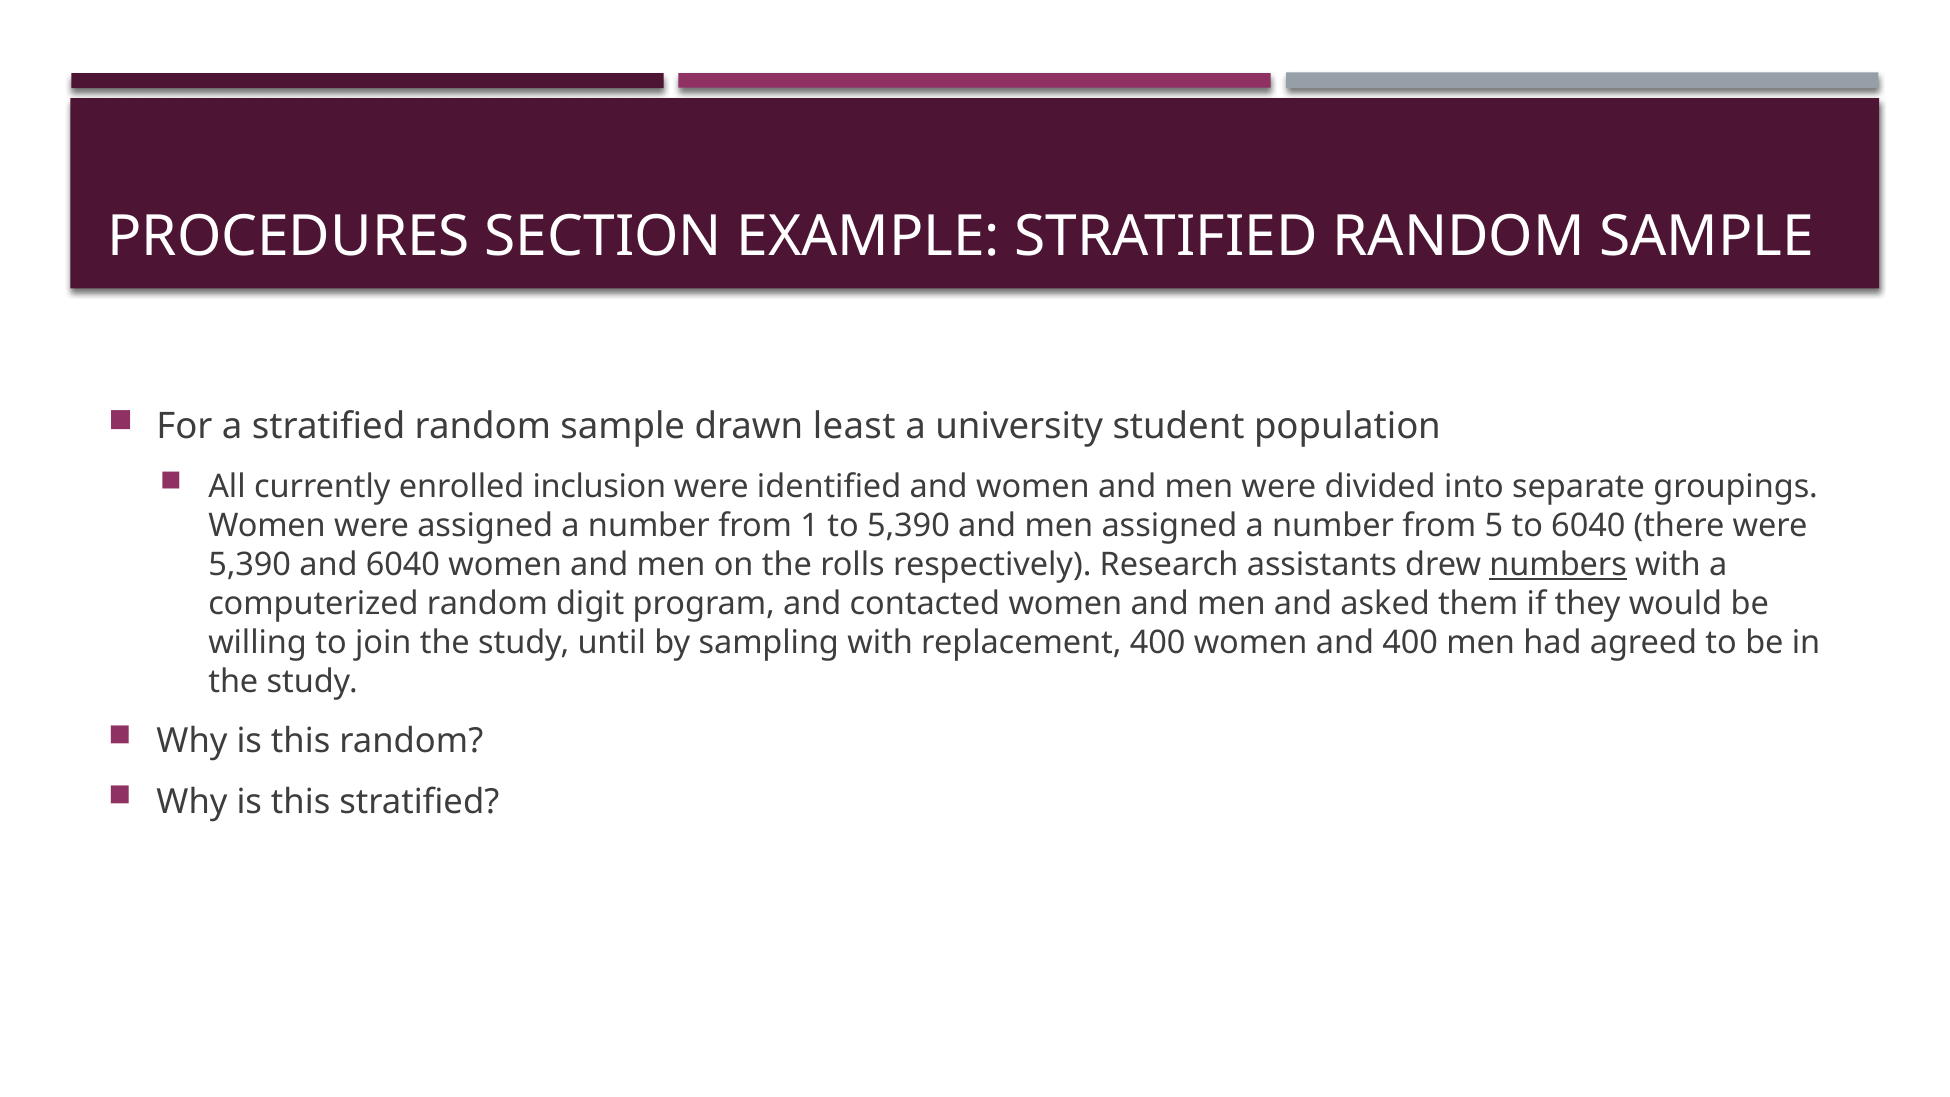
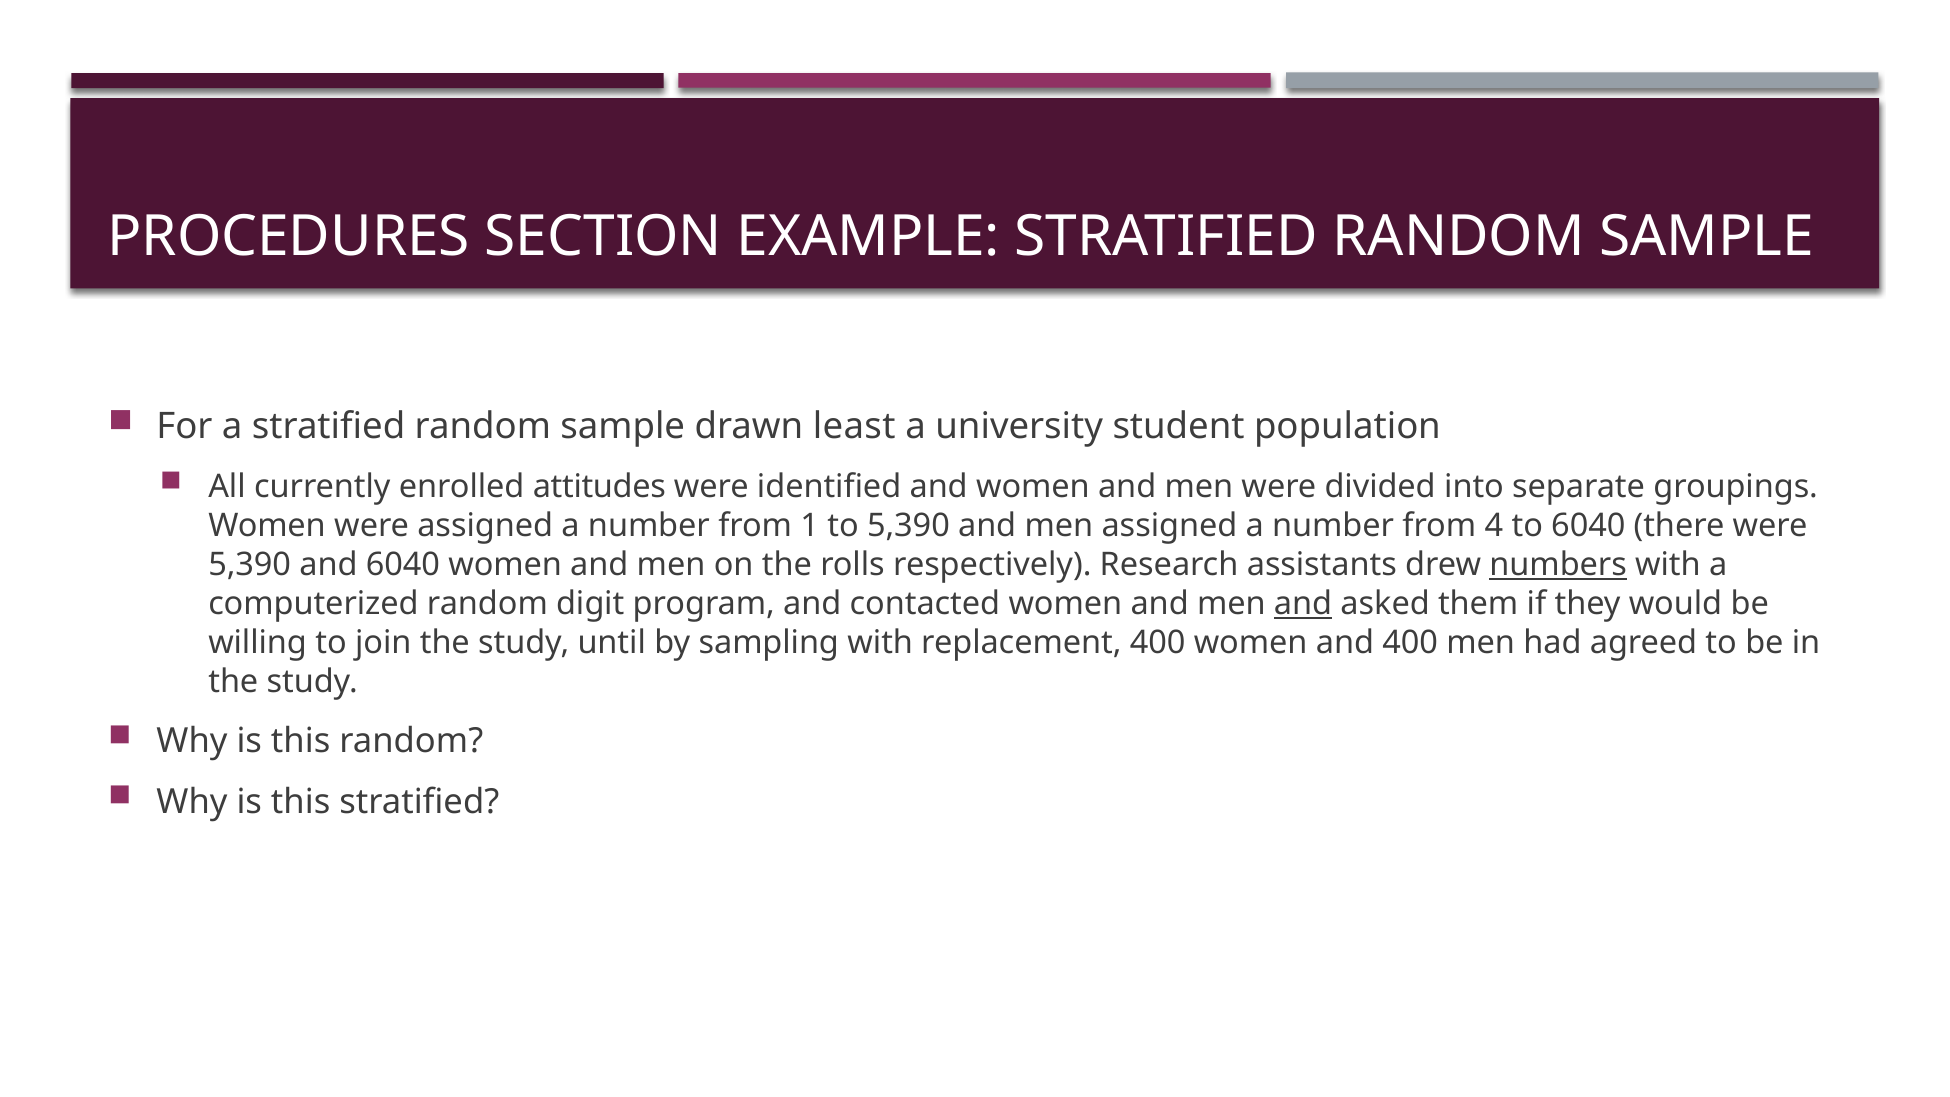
inclusion: inclusion -> attitudes (599, 487)
5: 5 -> 4 (1494, 526)
and underline: none -> present (1303, 604)
